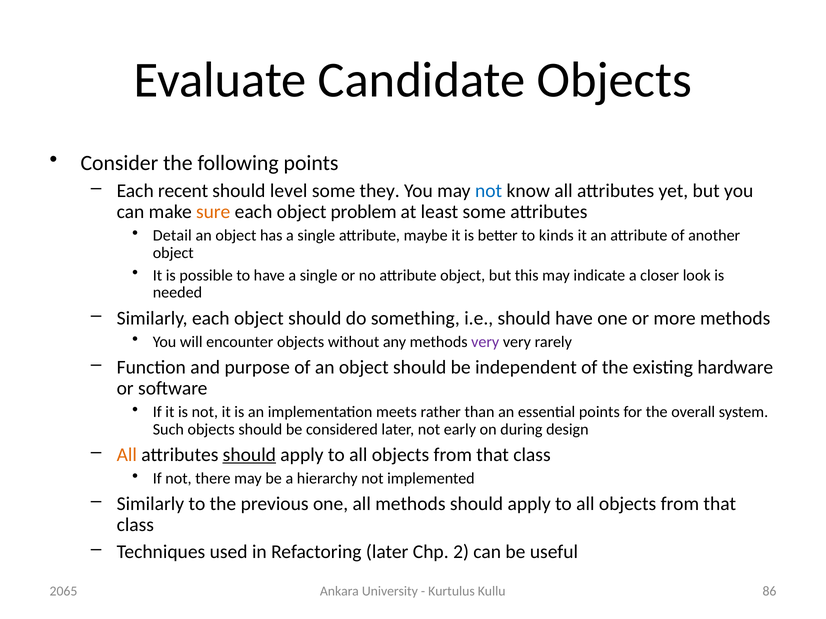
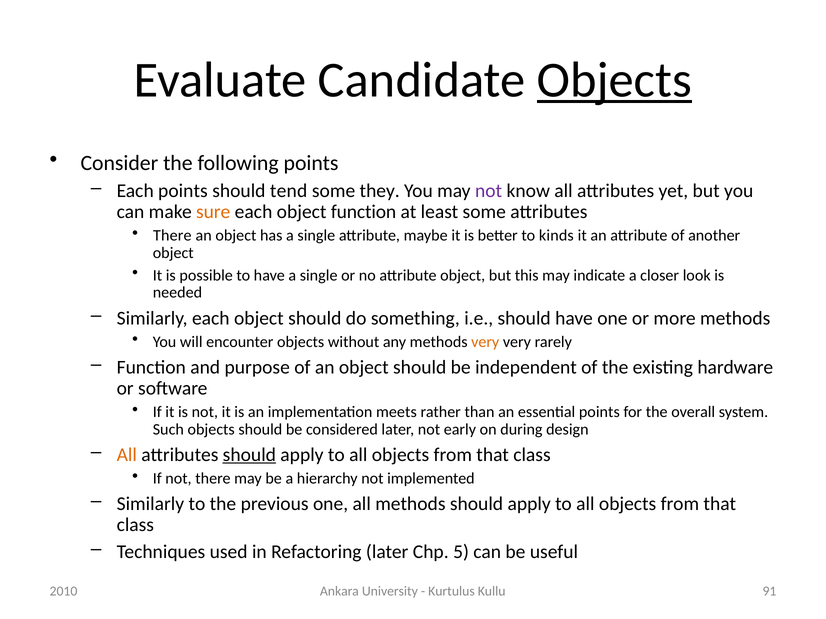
Objects underline: none -> present (614, 80)
Each recent: recent -> points (183, 191)
level: level -> tend (289, 191)
not colour: blue -> purple (489, 191)
object problem: problem -> function (364, 212)
Detail: Detail -> There (172, 236)
very colour: purple -> orange (485, 342)
2: 2 -> 5 (461, 552)
86: 86 -> 91 (769, 591)
2065: 2065 -> 2010 (63, 592)
